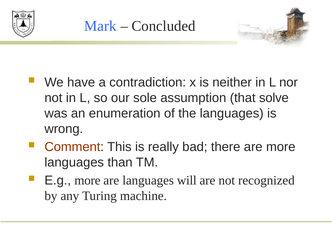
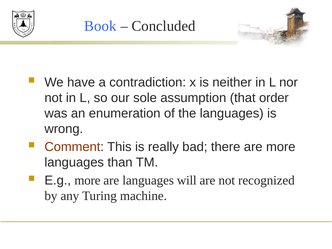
Mark: Mark -> Book (100, 26)
solve: solve -> order (274, 98)
